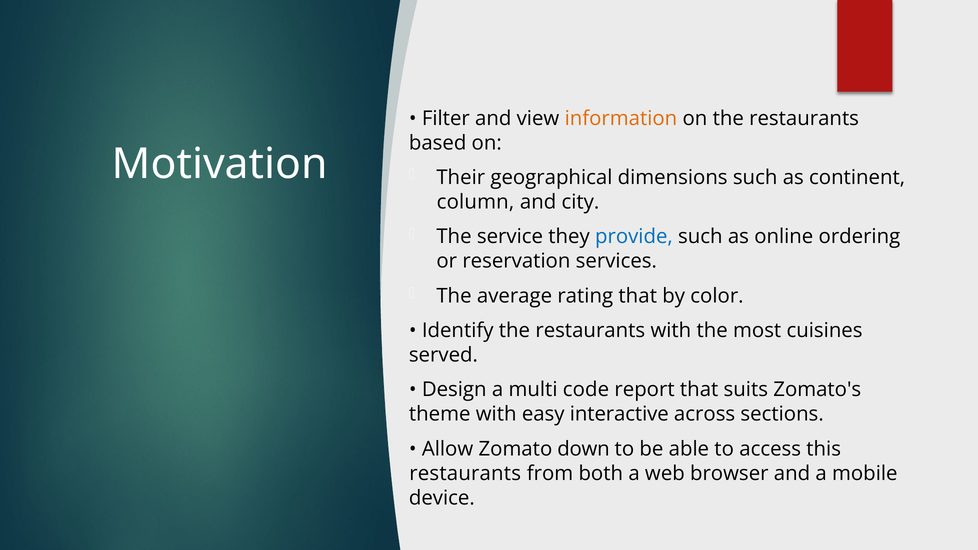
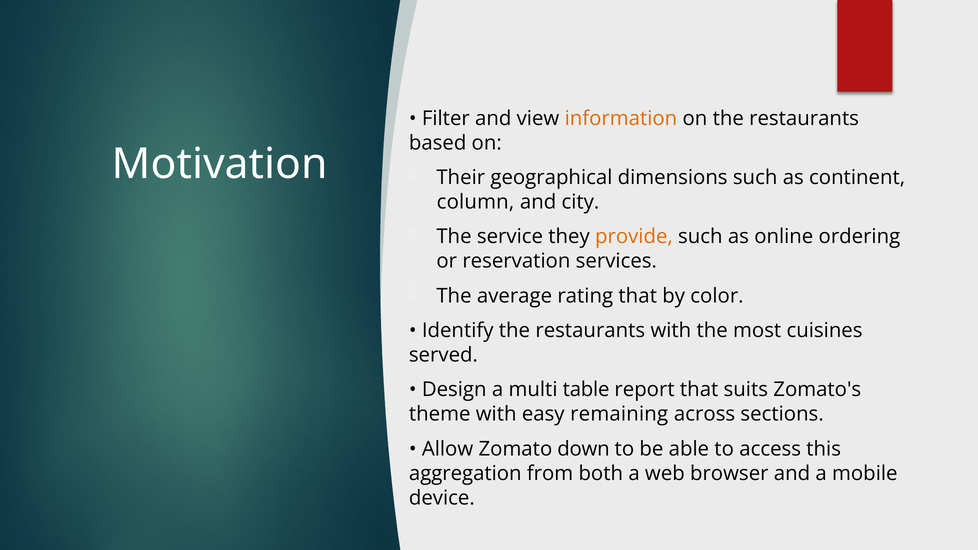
provide colour: blue -> orange (634, 237)
code: code -> table (586, 390)
interactive: interactive -> remaining (619, 414)
restaurants: restaurants -> aggregation (465, 473)
